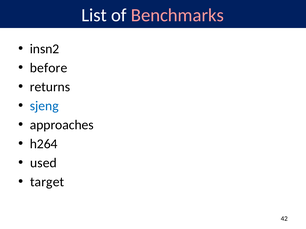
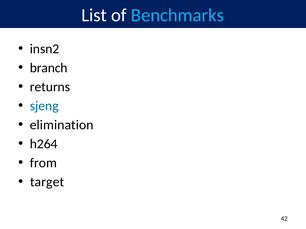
Benchmarks colour: pink -> light blue (177, 15)
before: before -> branch (49, 68)
approaches: approaches -> elimination (62, 125)
used: used -> from (43, 163)
